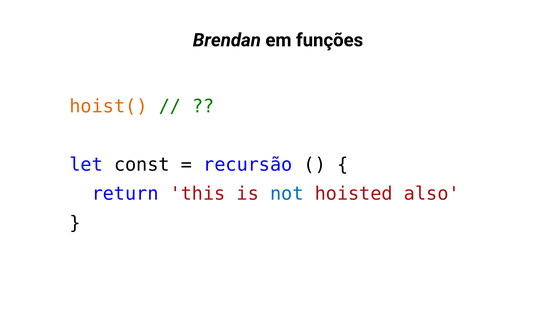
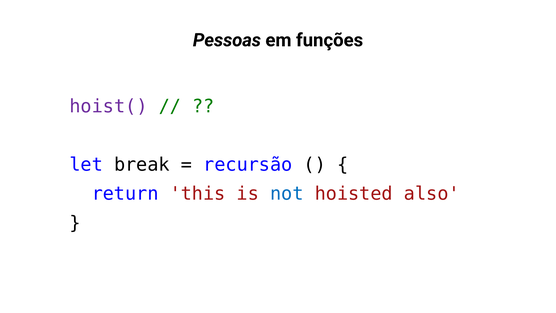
Brendan: Brendan -> Pessoas (227, 40)
hoist( colour: orange -> purple (108, 106)
const: const -> break (142, 165)
